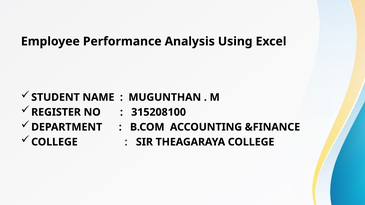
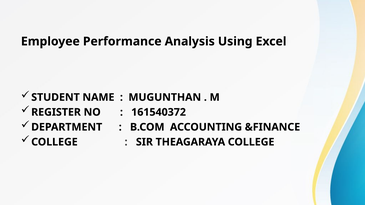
315208100: 315208100 -> 161540372 (159, 112)
